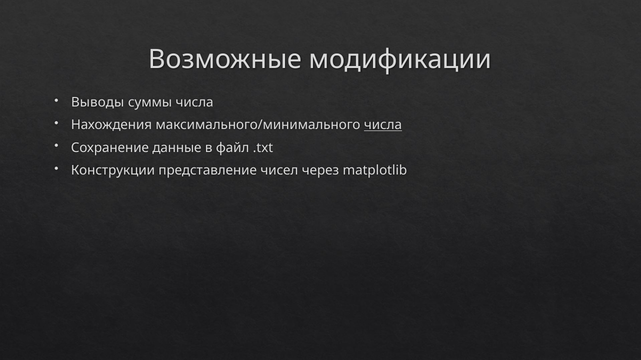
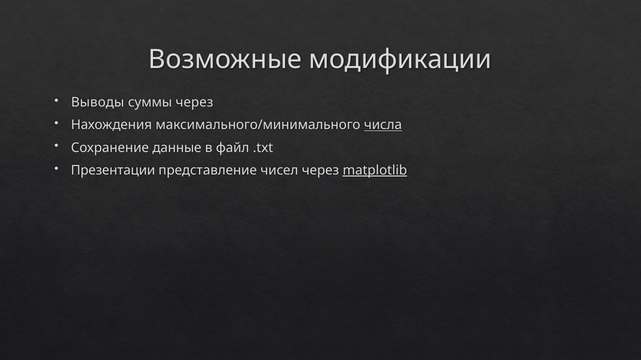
суммы числа: числа -> через (194, 102)
Конструкции: Конструкции -> Презентации (113, 171)
matplotlib underline: none -> present (375, 171)
